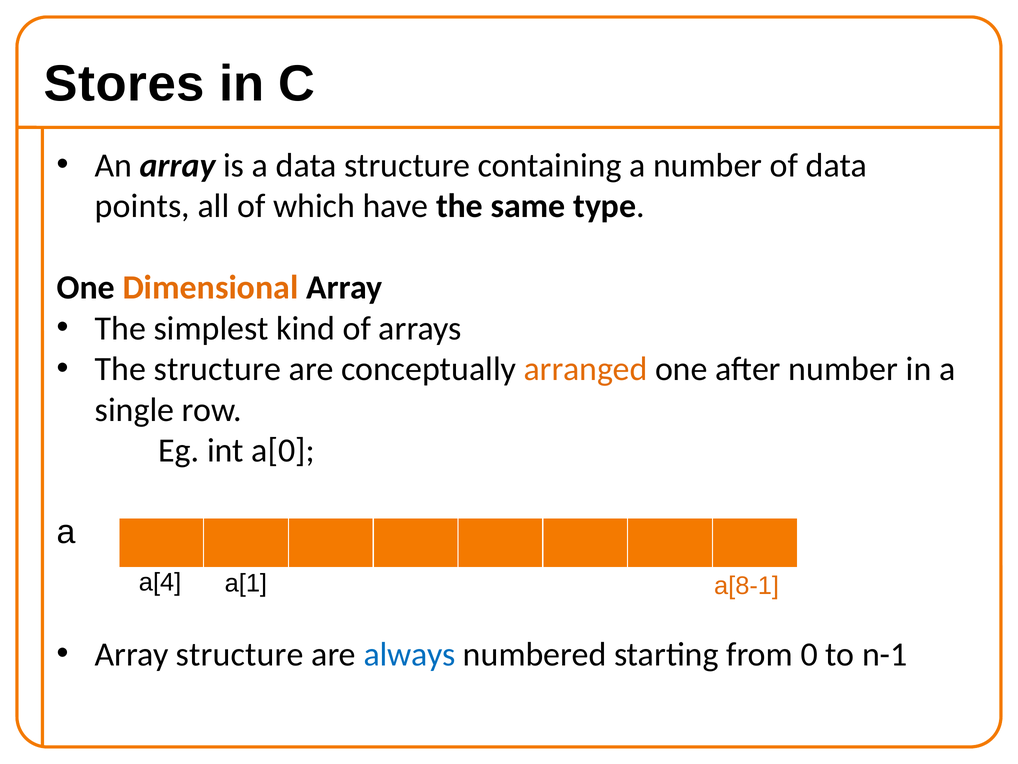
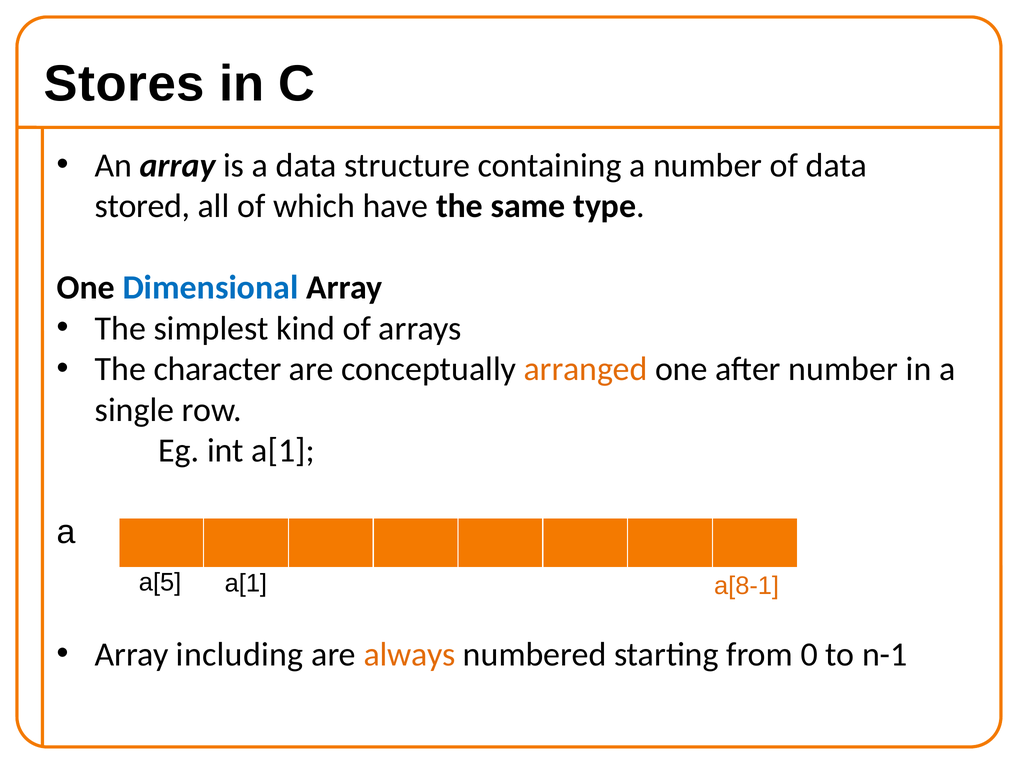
points: points -> stored (143, 206)
Dimensional colour: orange -> blue (210, 288)
The structure: structure -> character (218, 369)
int a[0: a[0 -> a[1 (283, 450)
a[4: a[4 -> a[5 (160, 582)
Array structure: structure -> including (240, 654)
always colour: blue -> orange (410, 654)
